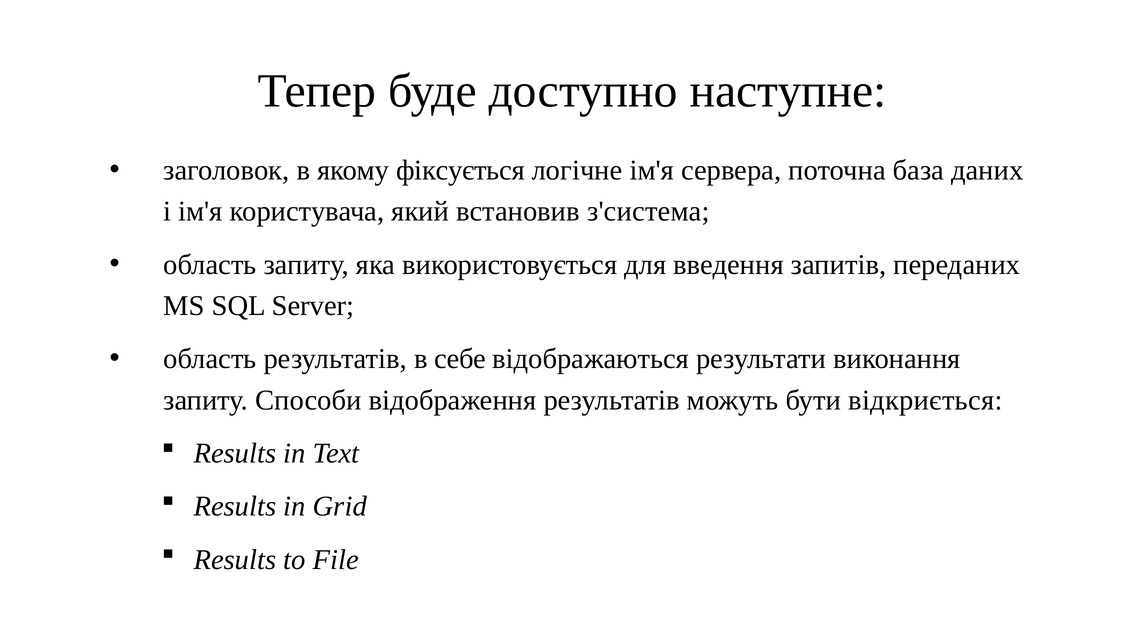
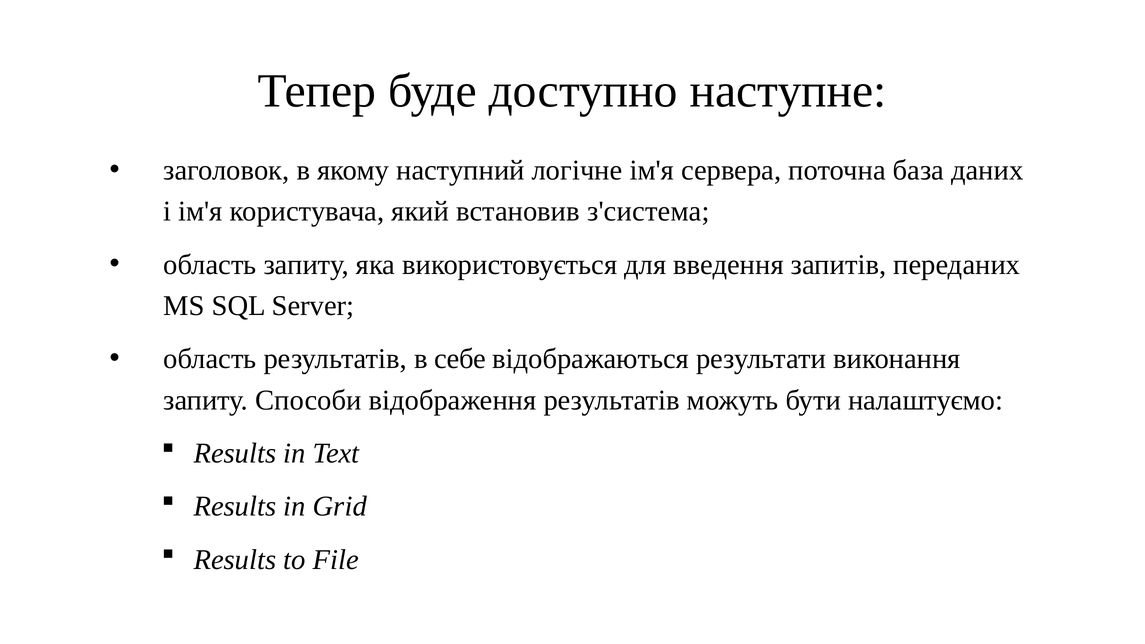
фіксується: фіксується -> наступний (460, 170)
відкриється: відкриється -> налаштуємо (926, 400)
